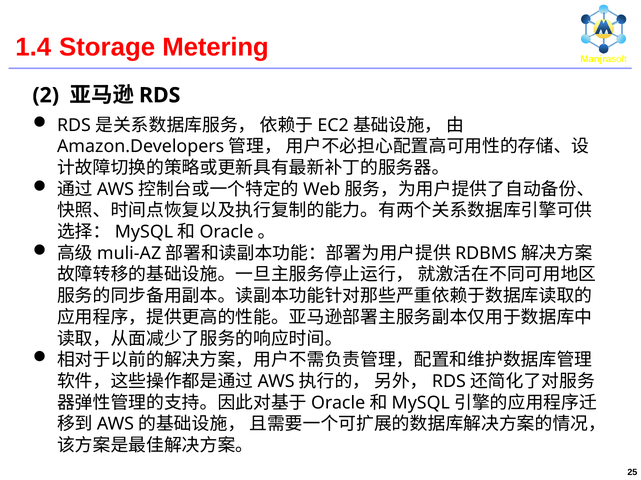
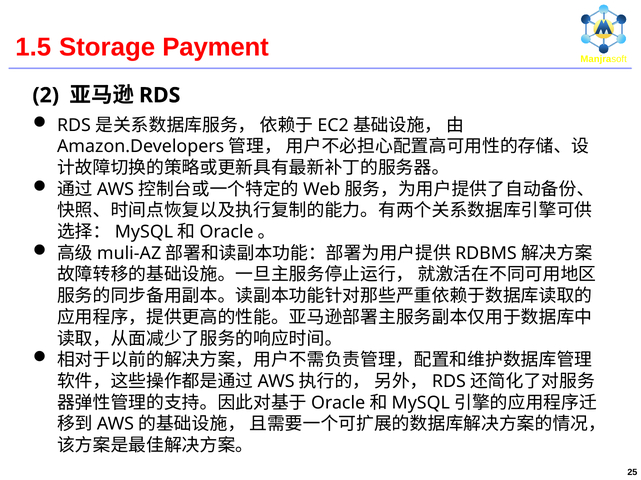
1.4: 1.4 -> 1.5 (33, 47)
Metering: Metering -> Payment (216, 47)
